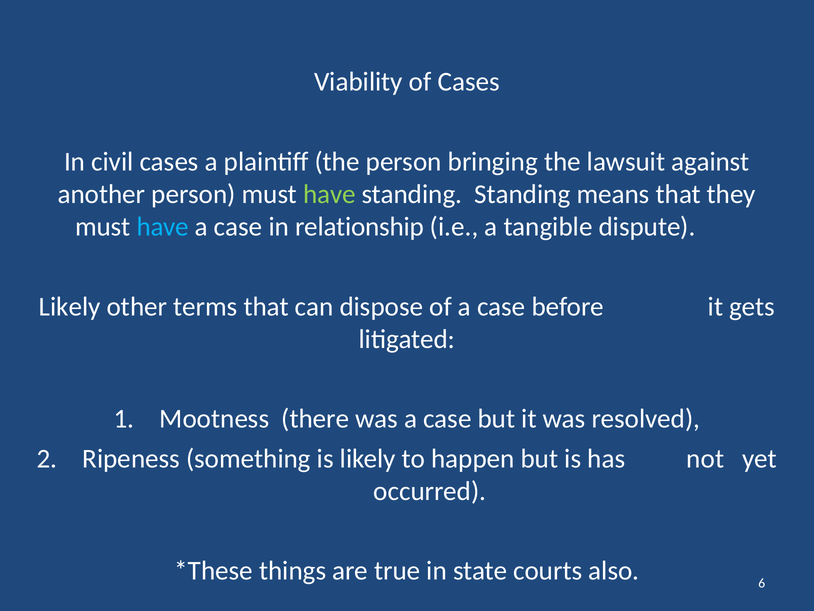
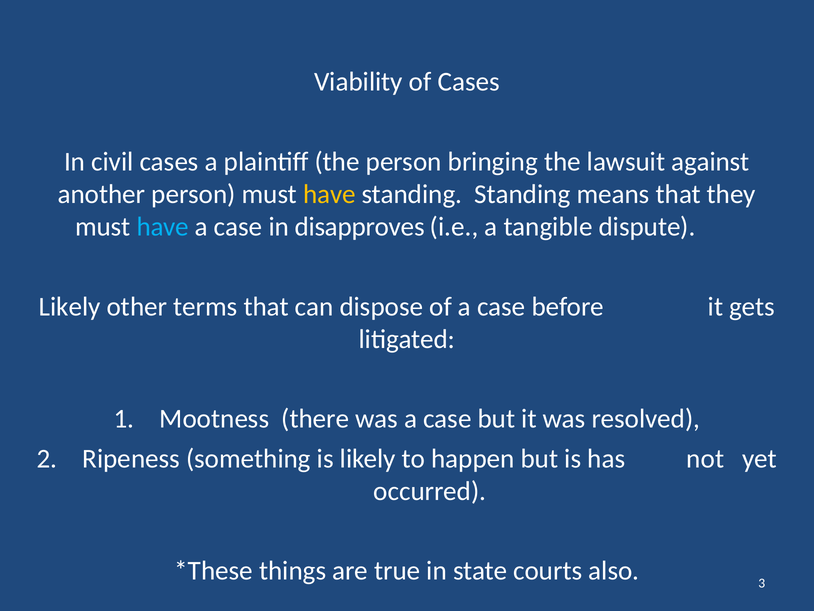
have colour: light green -> yellow (329, 194)
relationship: relationship -> disapproves (360, 227)
6: 6 -> 3 (762, 583)
